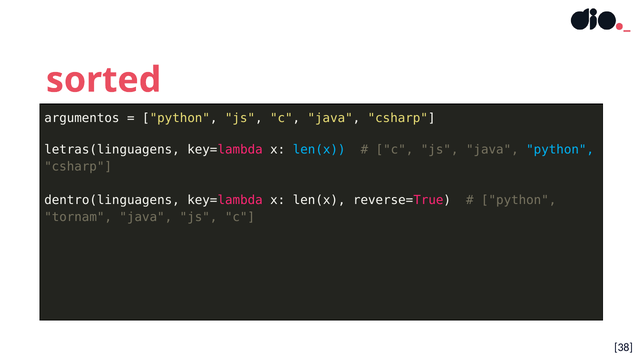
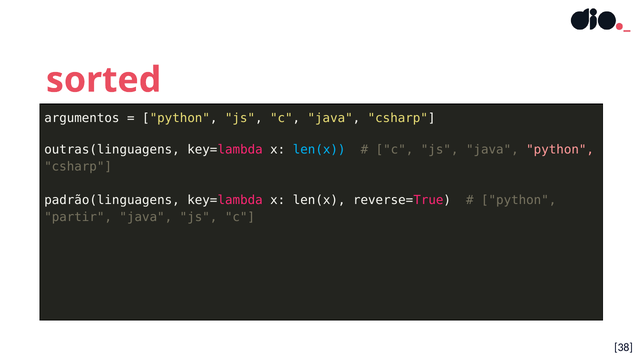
letras(linguagens: letras(linguagens -> outras(linguagens (112, 150)
python colour: light blue -> pink (560, 150)
dentro(linguagens: dentro(linguagens -> padrão(linguagens (112, 200)
tornam: tornam -> partir (78, 217)
